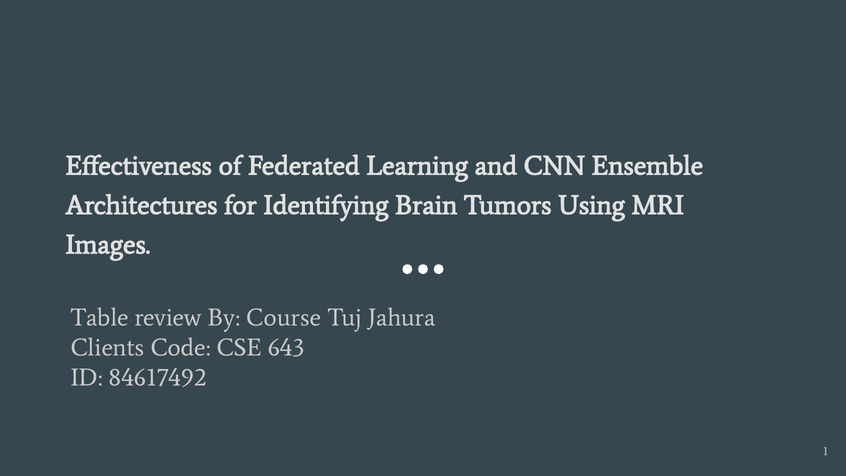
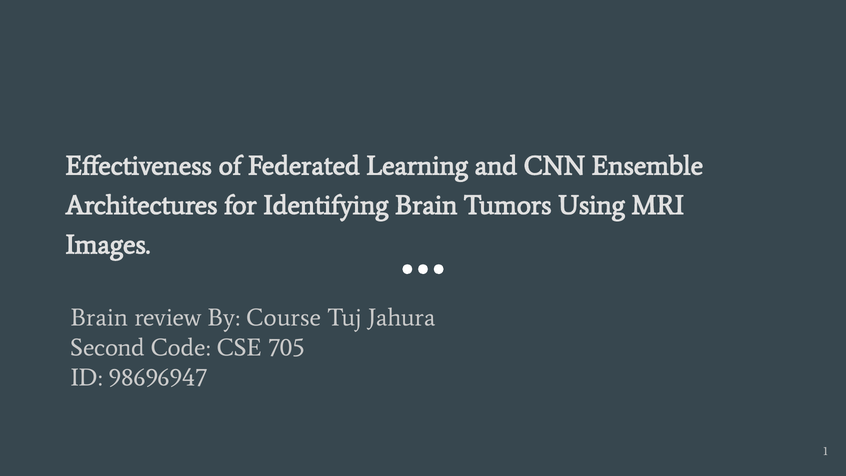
Table: Table -> Brain (99, 318)
Clients: Clients -> Second (108, 348)
643: 643 -> 705 (286, 348)
84617492: 84617492 -> 98696947 (158, 378)
